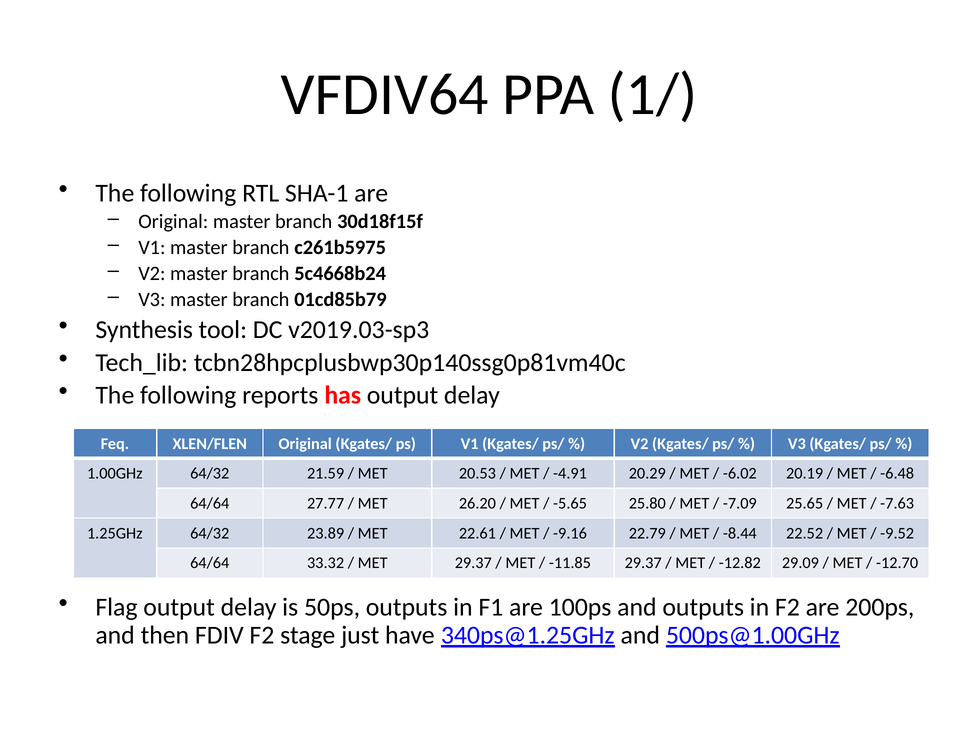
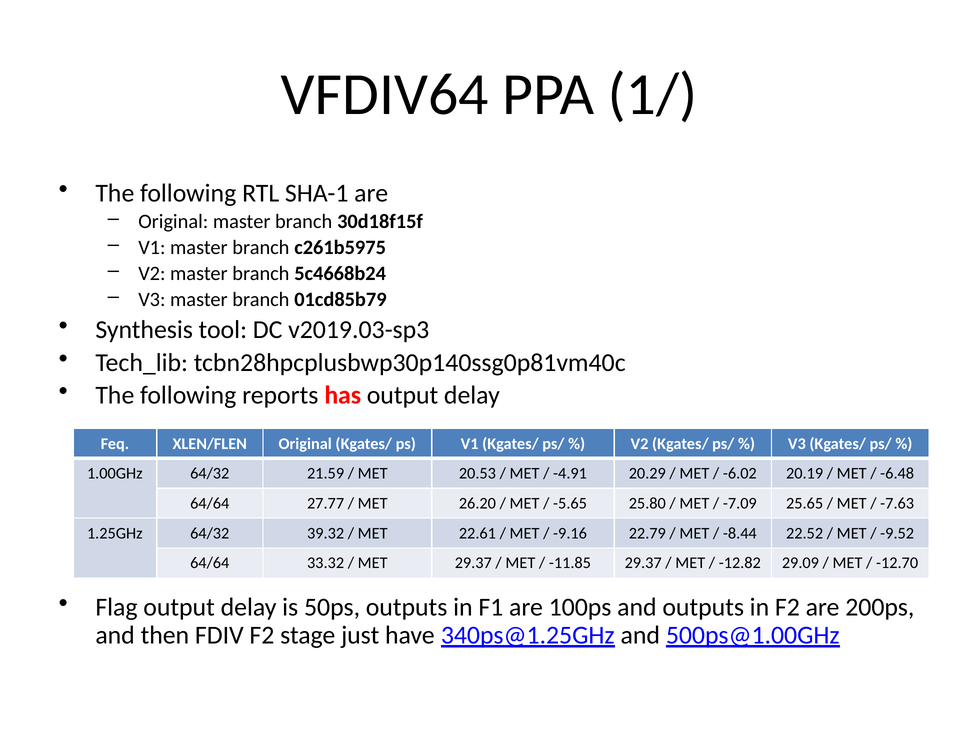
23.89: 23.89 -> 39.32 (326, 533)
